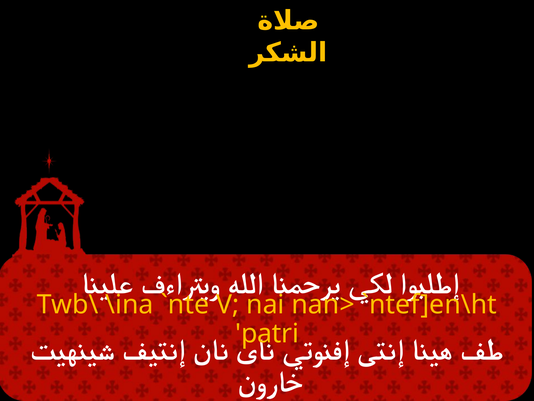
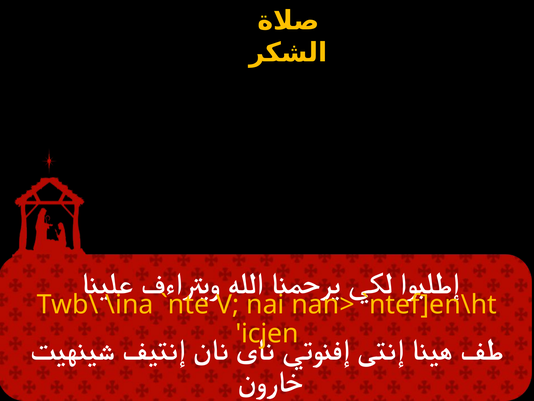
patri: patri -> icjen (267, 333)
